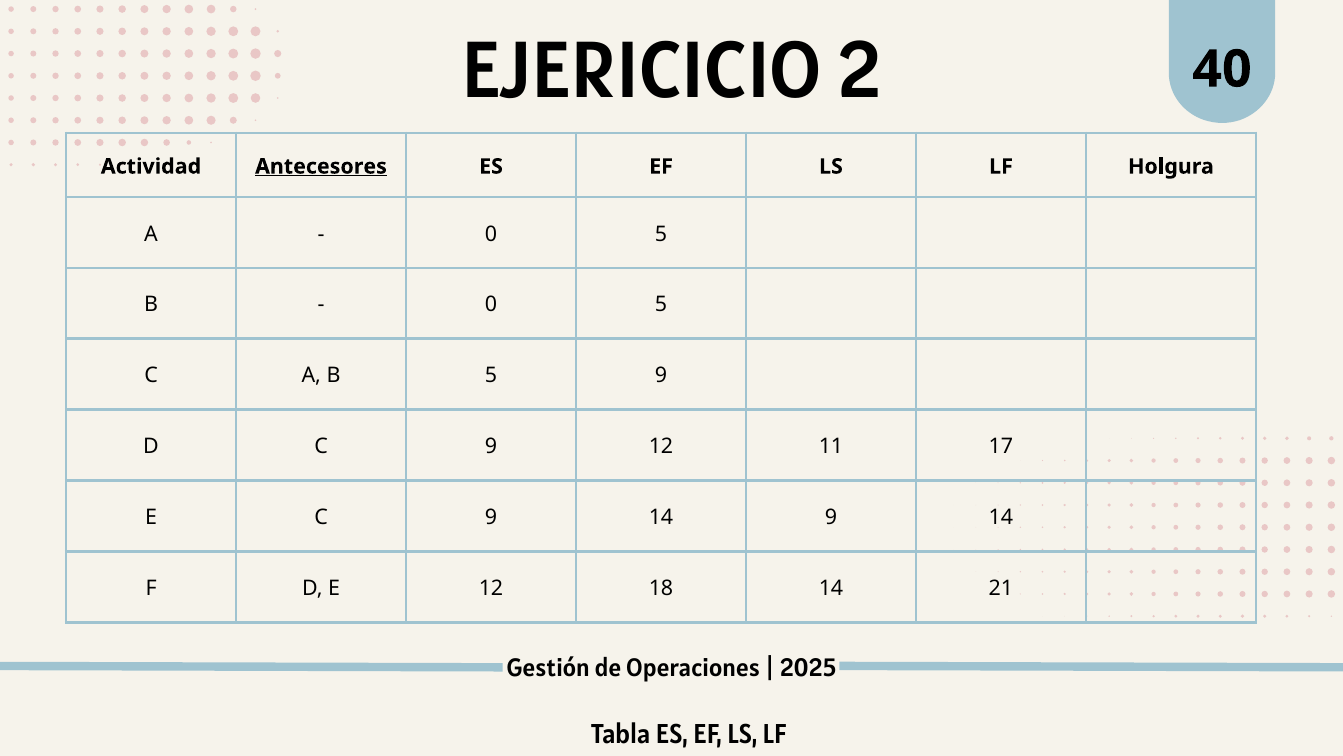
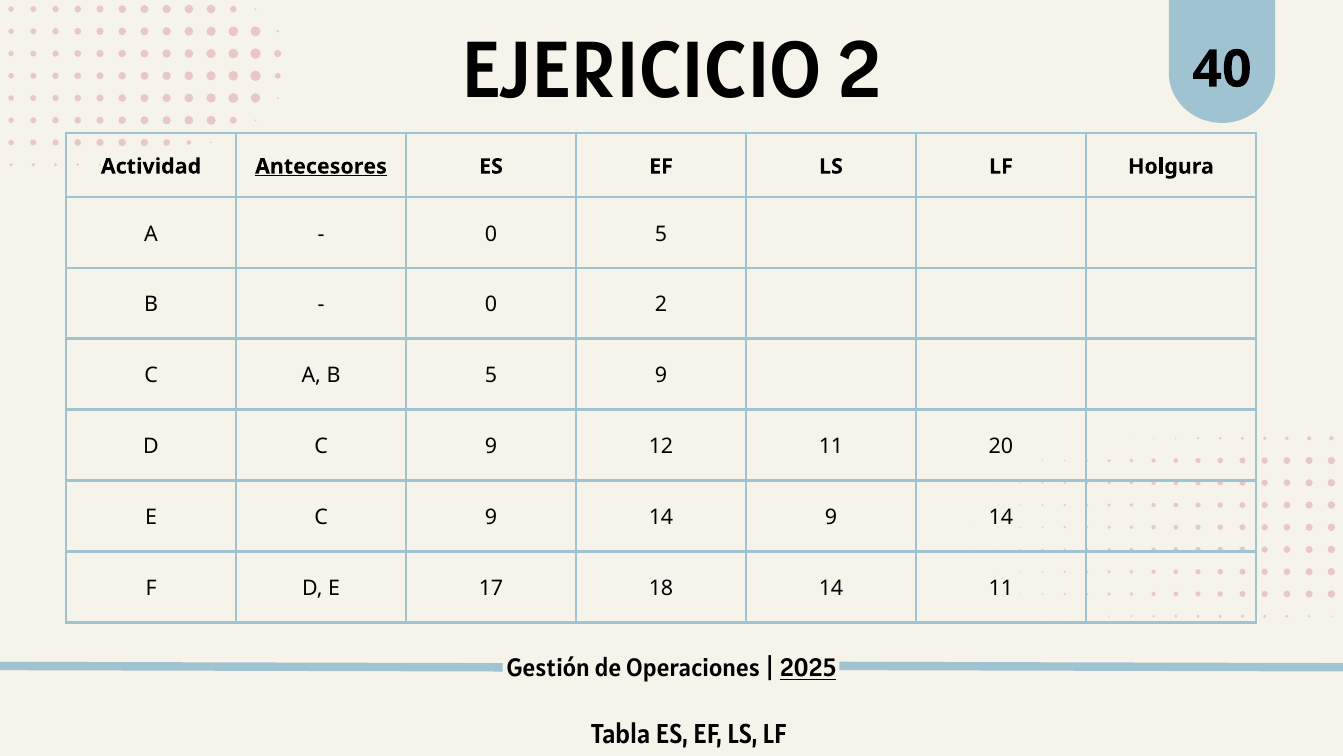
5: 5 -> 2 (661, 305)
17: 17 -> 20 (1001, 446)
E 12: 12 -> 17 (491, 588)
14 21: 21 -> 11 (1001, 588)
2025 underline: none -> present (808, 668)
